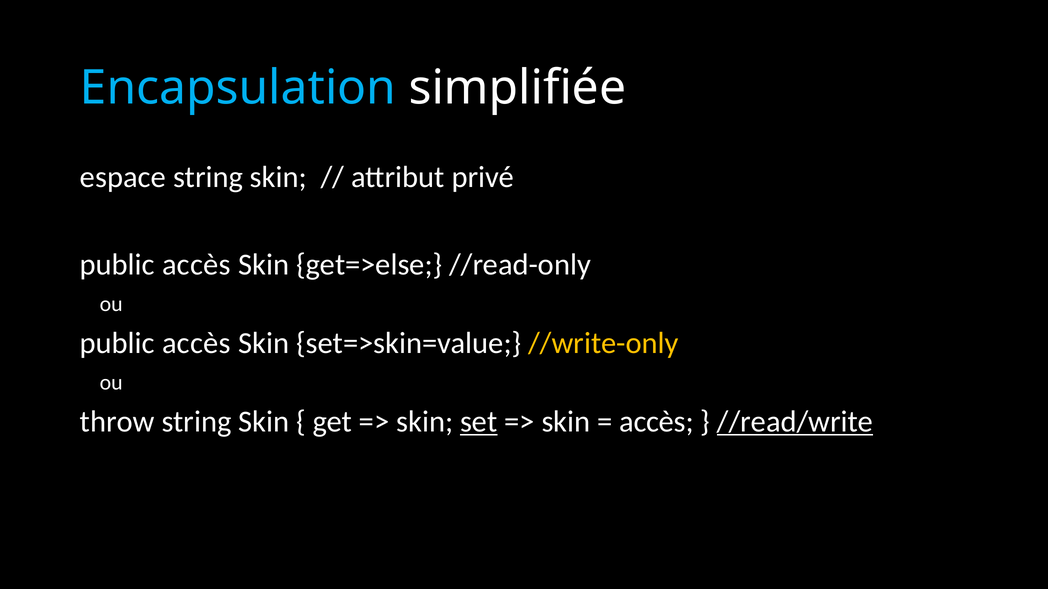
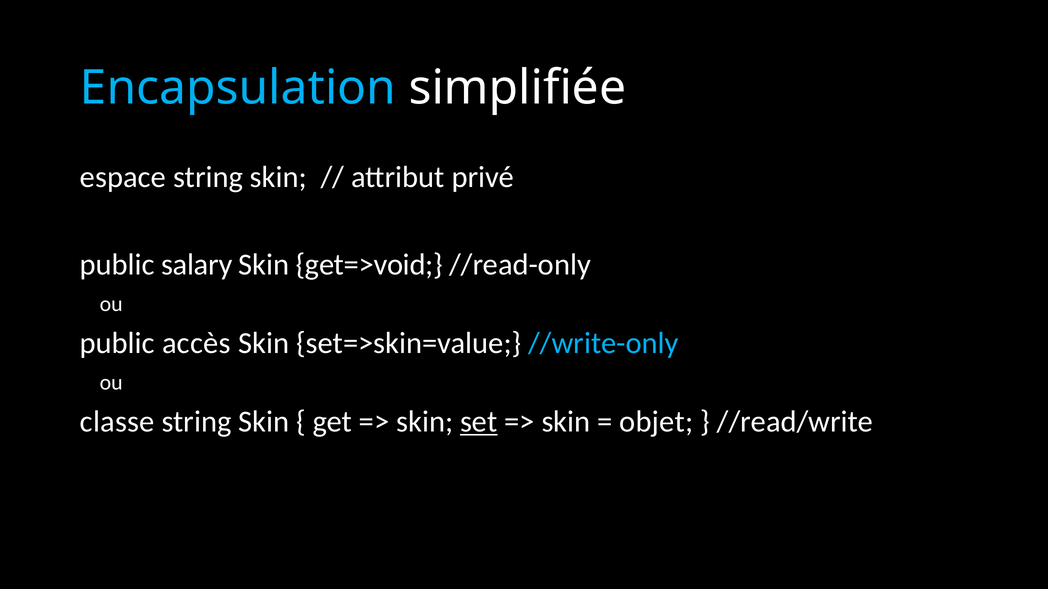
accès: accès -> salary (197, 265)
get=>else: get=>else -> get=>void (369, 265)
//write-only colour: yellow -> light blue (603, 344)
throw: throw -> classe (117, 422)
accès: accès -> objet (656, 422)
//read/write underline: present -> none (795, 422)
